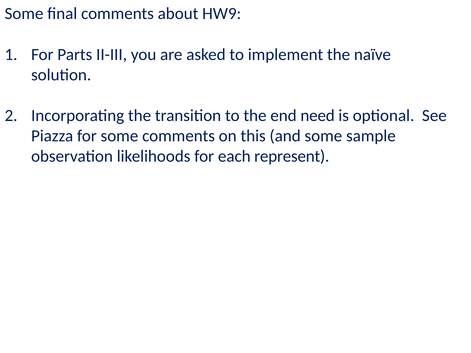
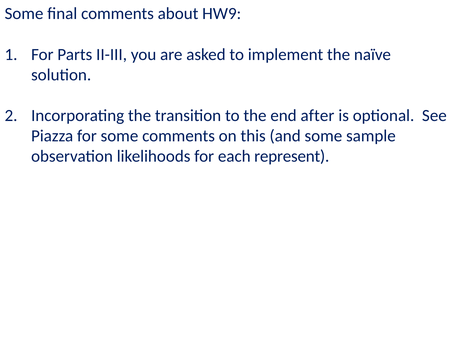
need: need -> after (317, 116)
